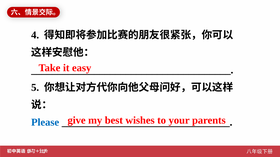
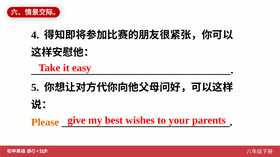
Please colour: blue -> orange (45, 123)
